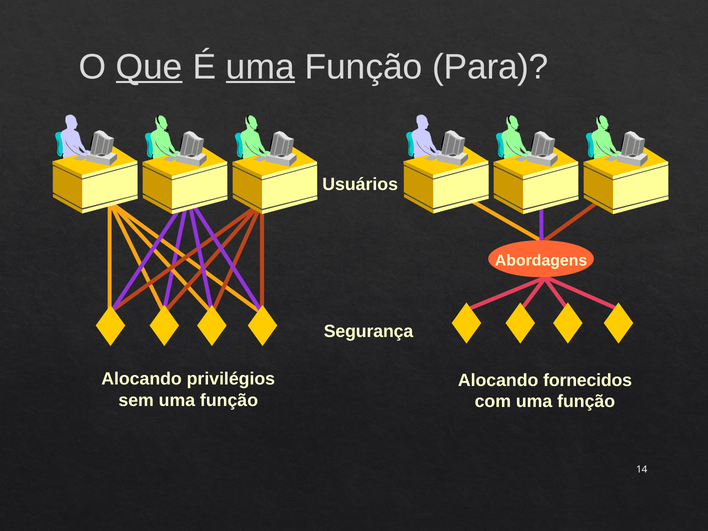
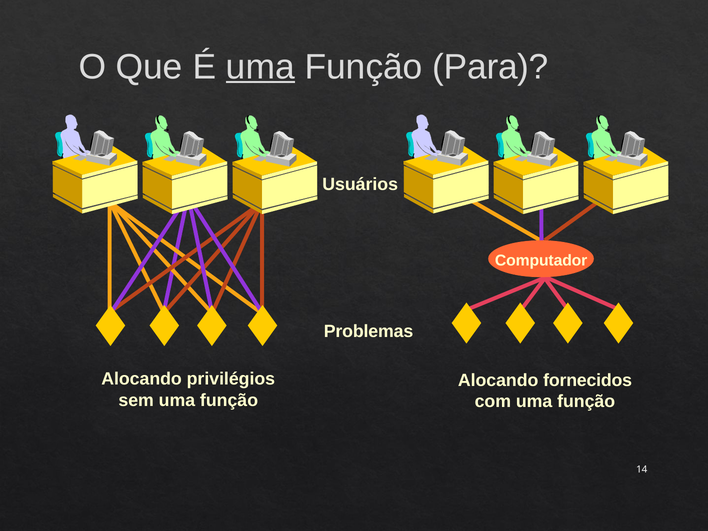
Que underline: present -> none (149, 67)
Abordagens: Abordagens -> Computador (541, 260)
Segurança: Segurança -> Problemas (369, 332)
